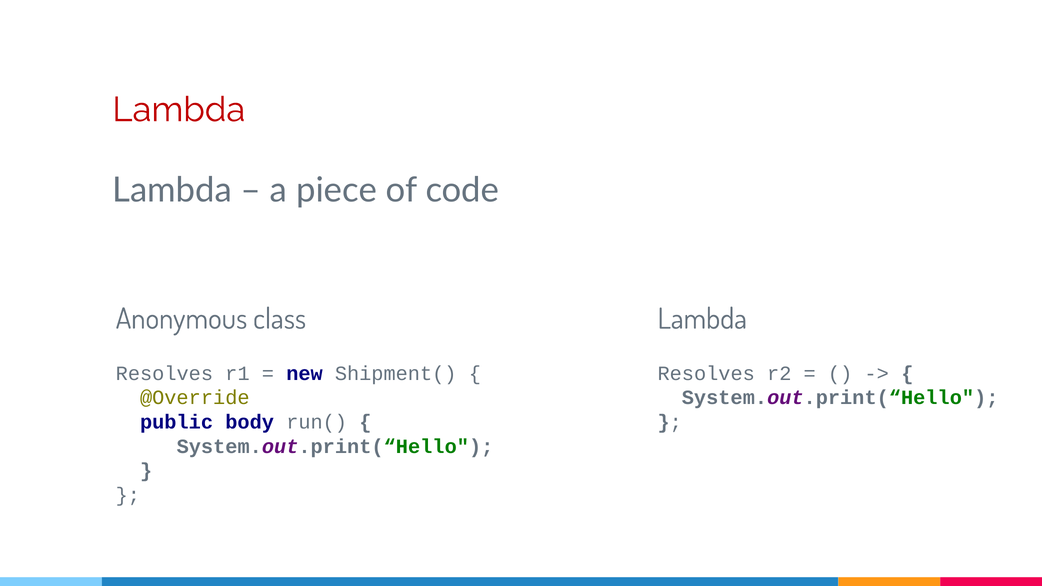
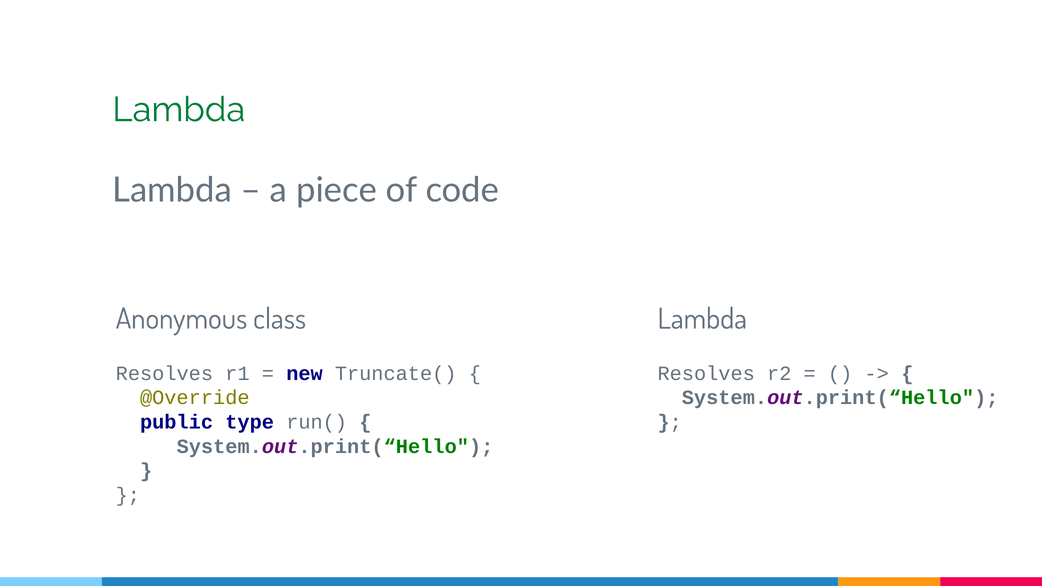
Lambda colour: red -> green (179, 110)
Shipment(: Shipment( -> Truncate( (396, 374)
body: body -> type (250, 422)
